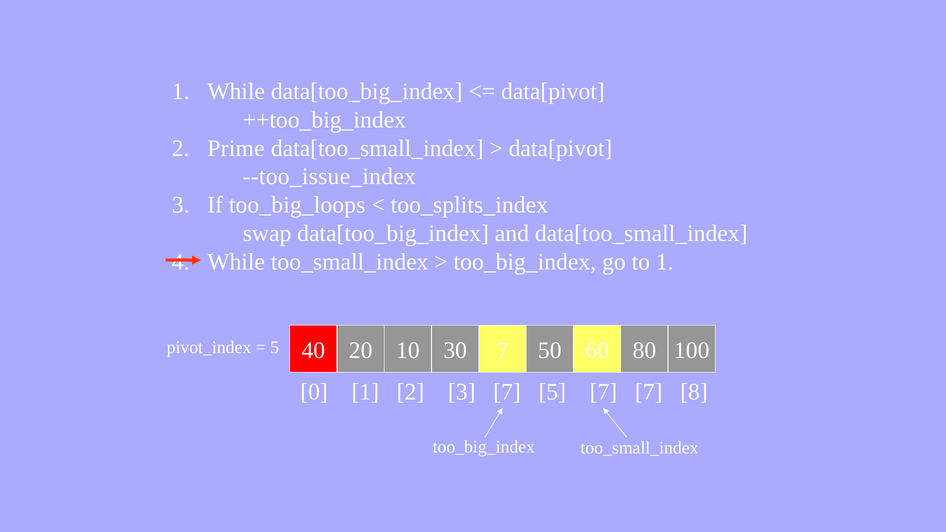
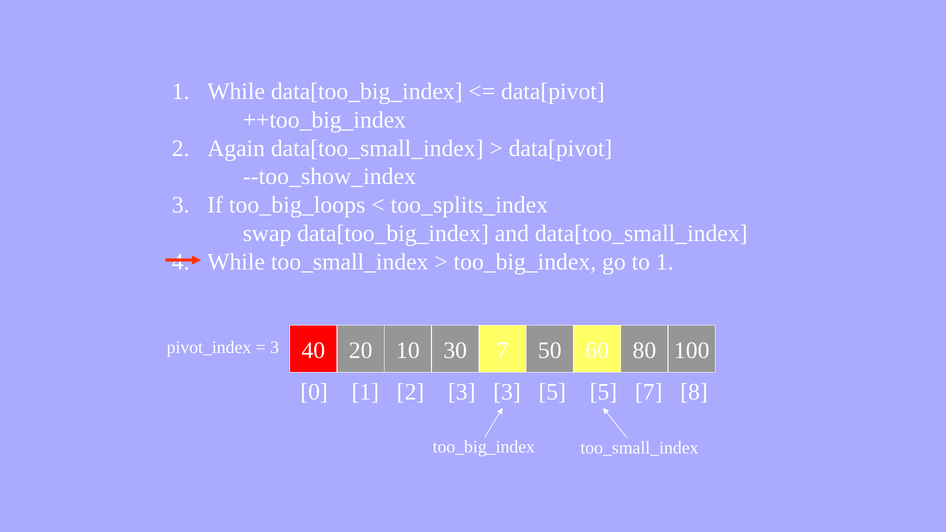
Prime: Prime -> Again (236, 148)
--too_issue_index: --too_issue_index -> --too_show_index (329, 177)
5: 5 -> 3 (275, 348)
3 7: 7 -> 3 (507, 392)
5 7: 7 -> 5 (603, 392)
